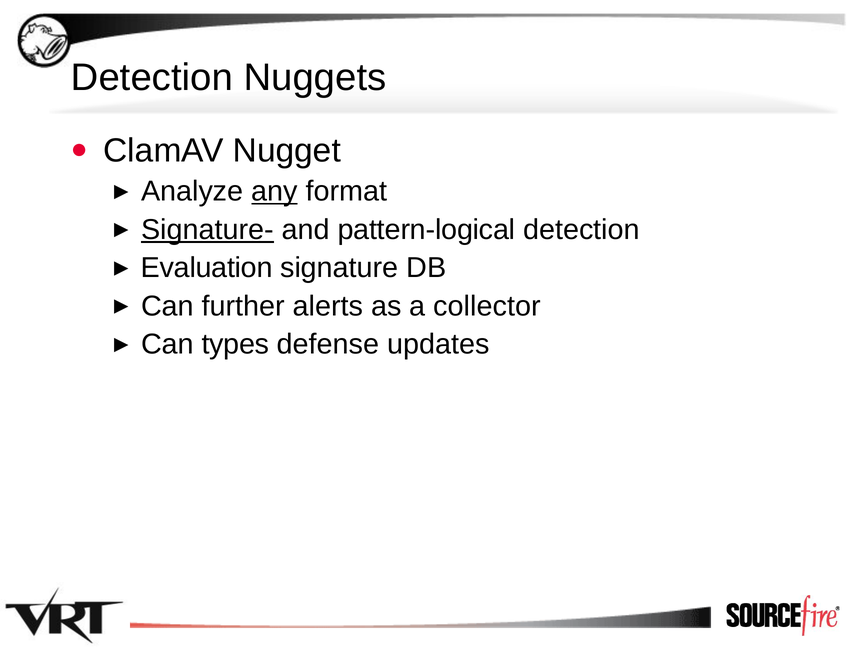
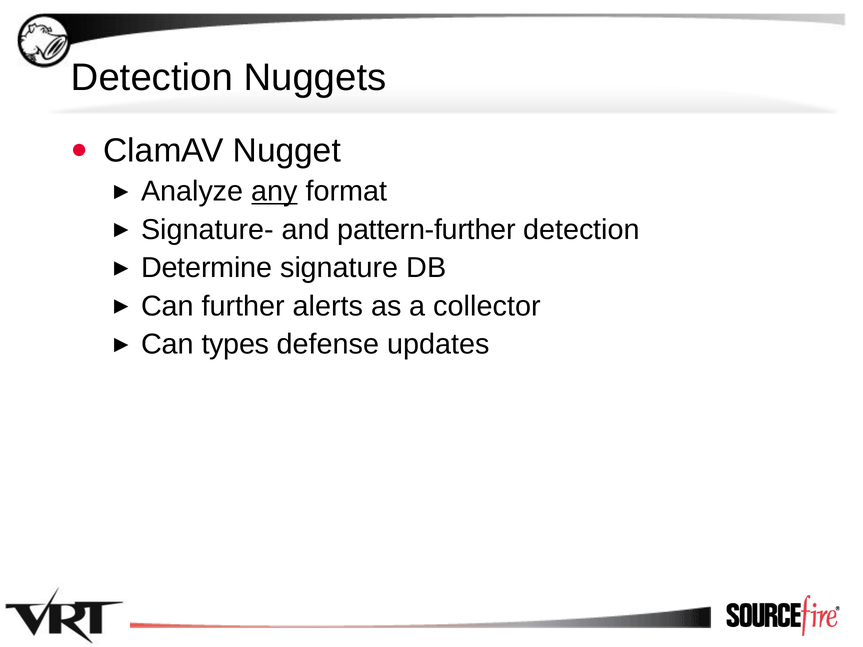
Signature- underline: present -> none (207, 230)
pattern-logical: pattern-logical -> pattern-further (427, 230)
Evaluation: Evaluation -> Determine (207, 268)
